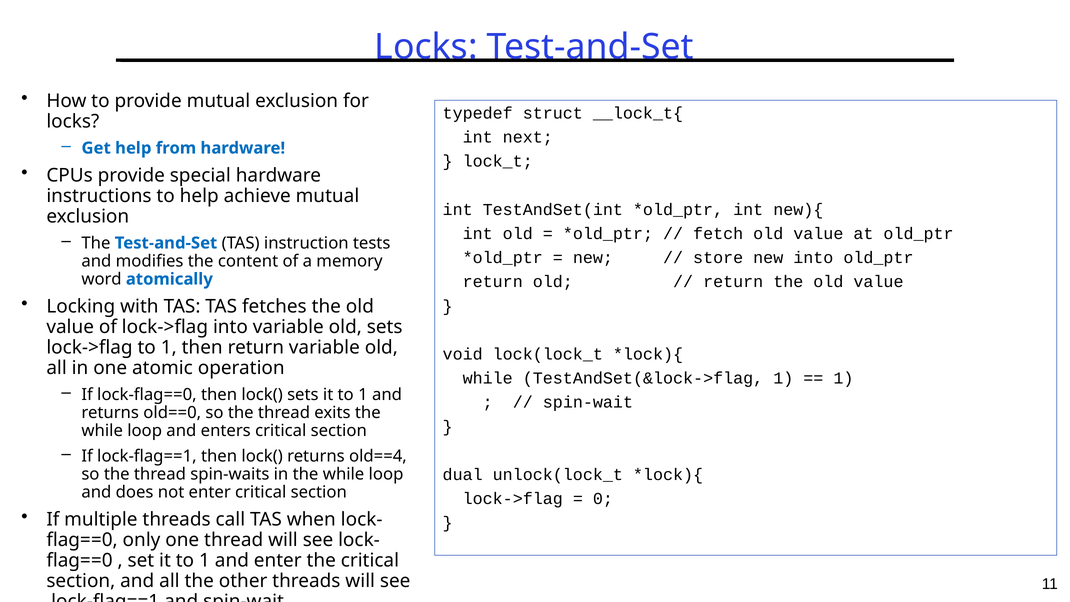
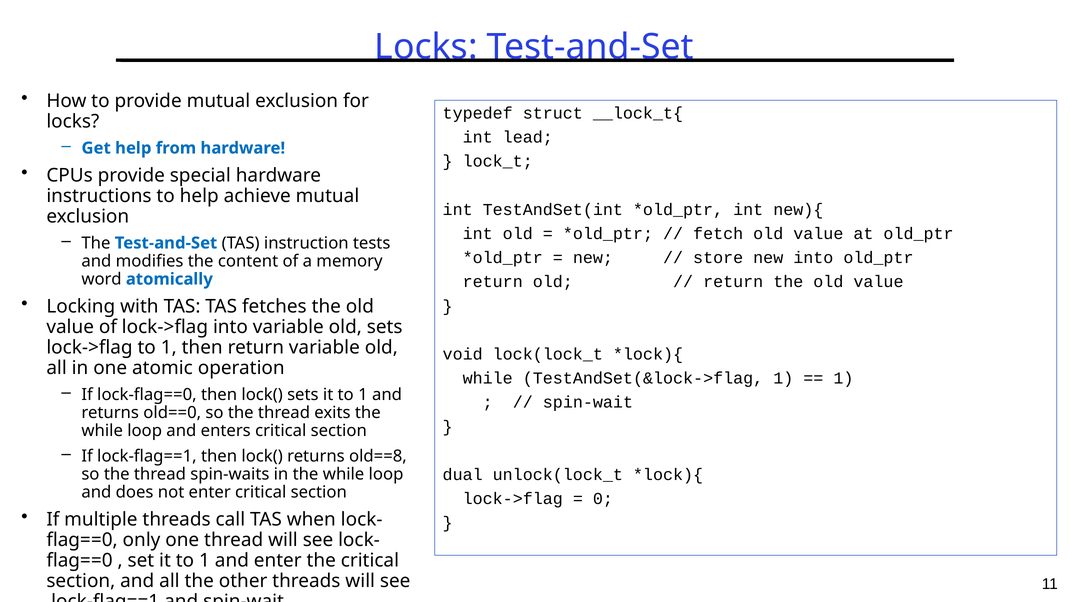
next: next -> lead (528, 137)
old==4: old==4 -> old==8 (378, 456)
